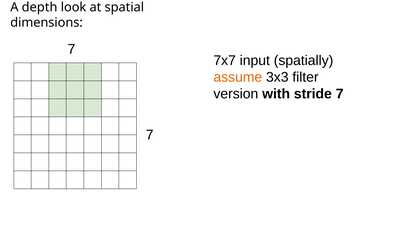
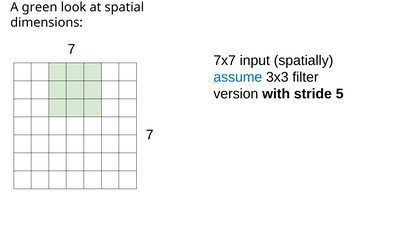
depth: depth -> green (40, 7)
assume colour: orange -> blue (238, 77)
stride 7: 7 -> 5 (340, 94)
